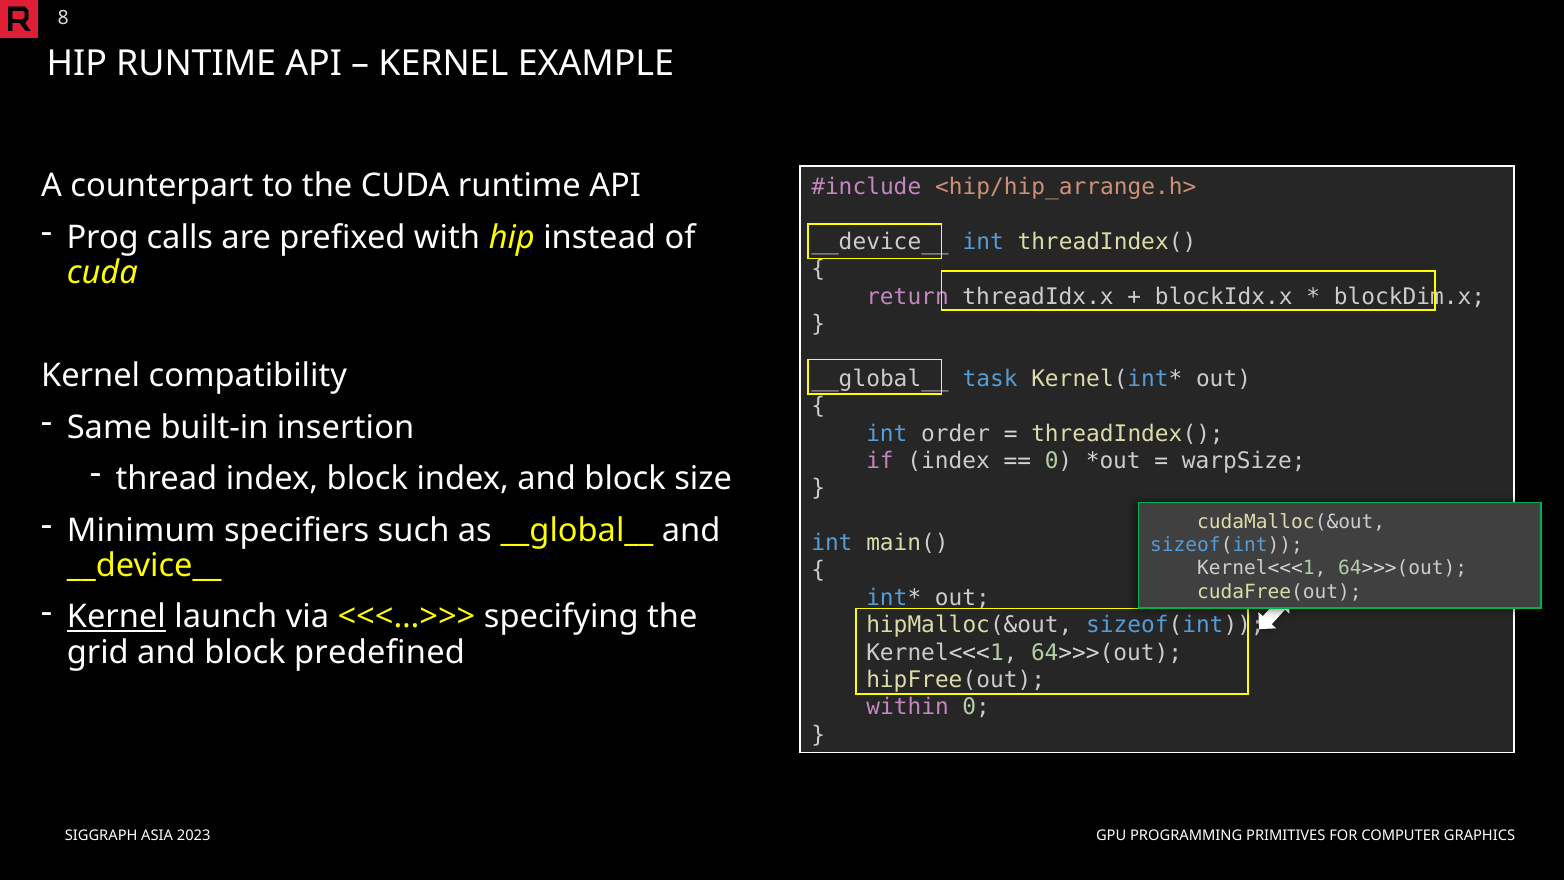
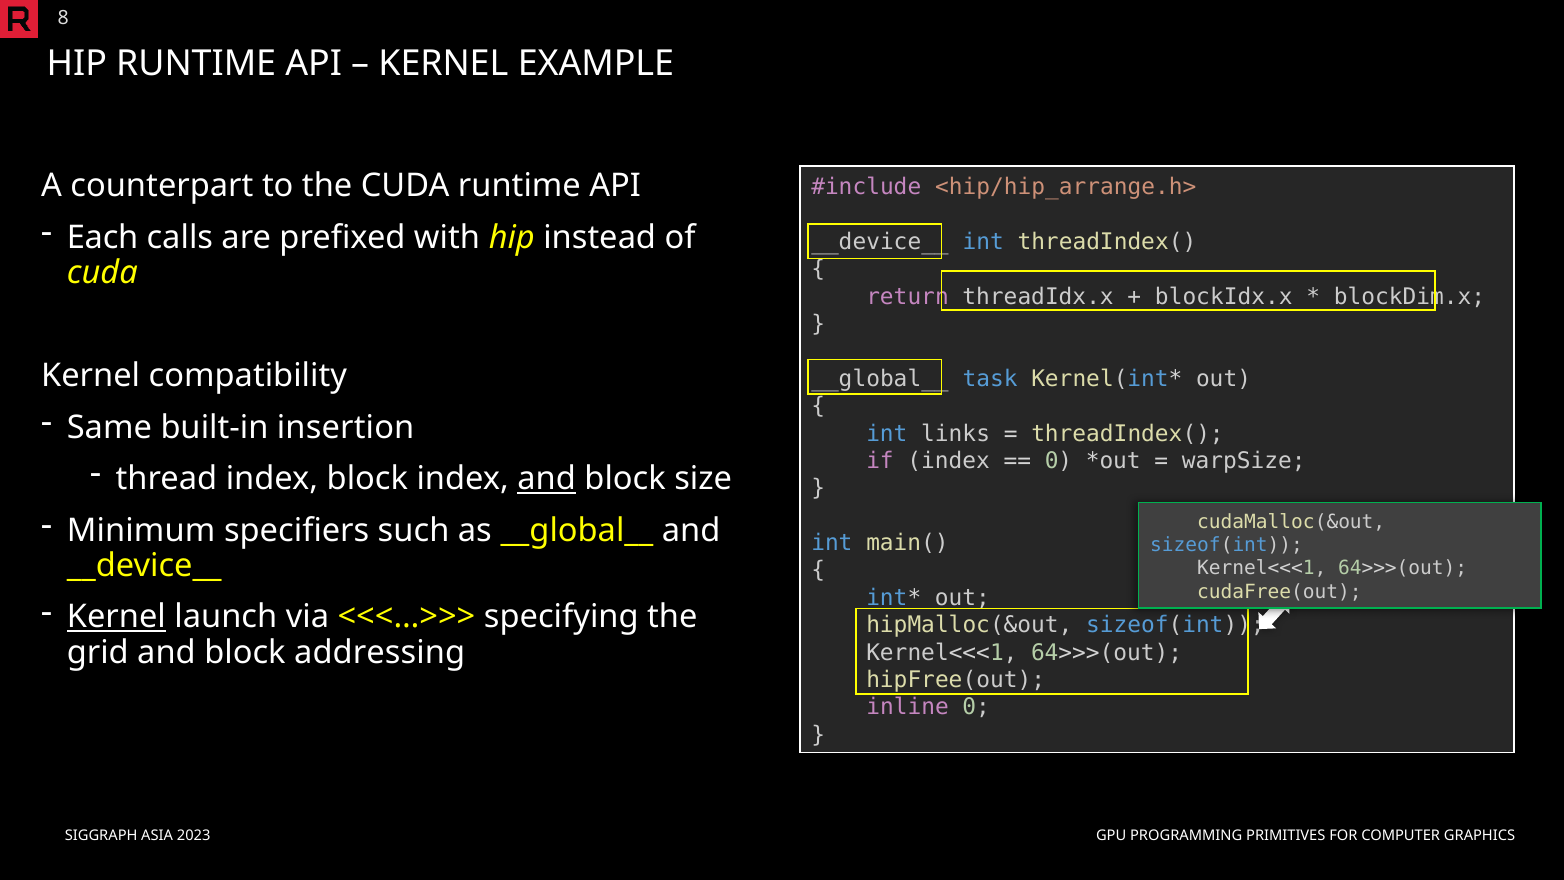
Prog: Prog -> Each (103, 237)
order: order -> links (956, 433)
and underline: none -> present (547, 479)
predefined: predefined -> addressing (380, 652)
within: within -> inline (908, 707)
